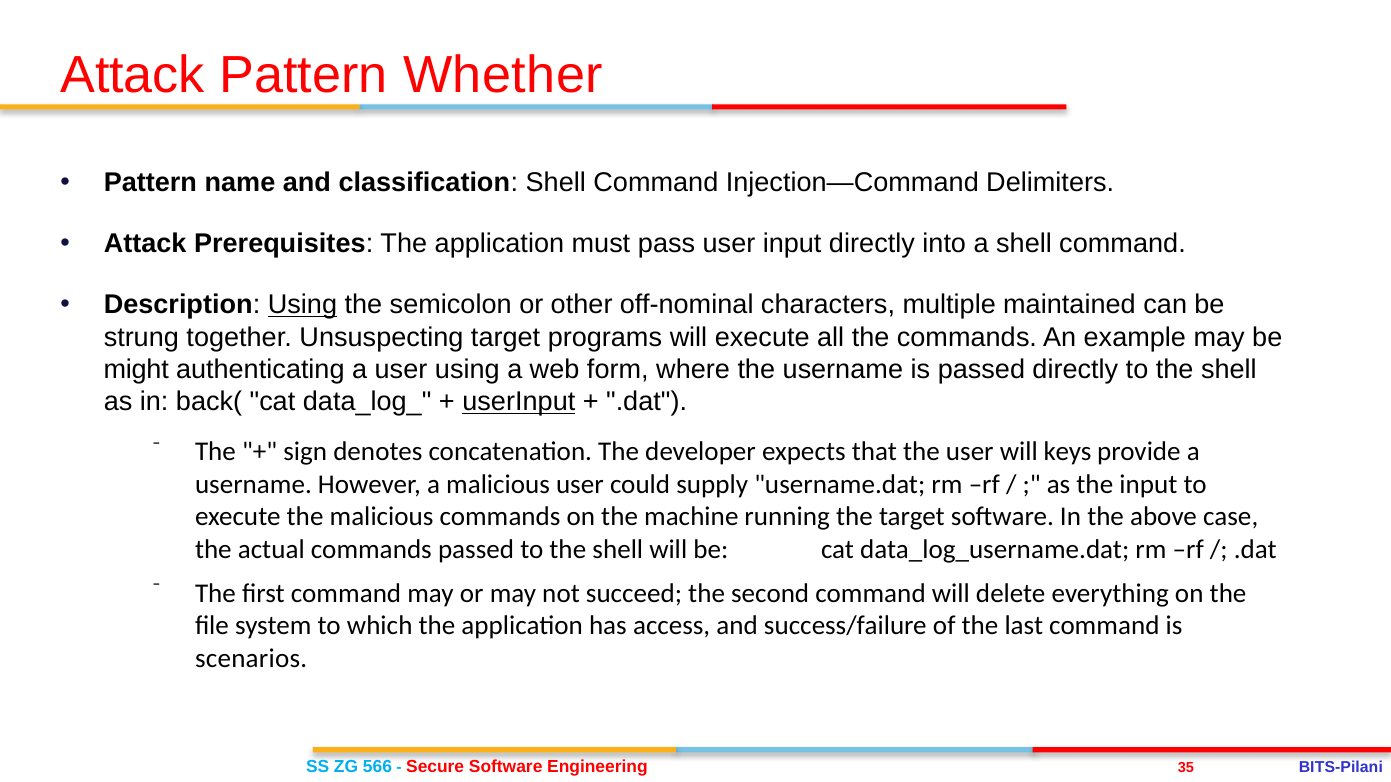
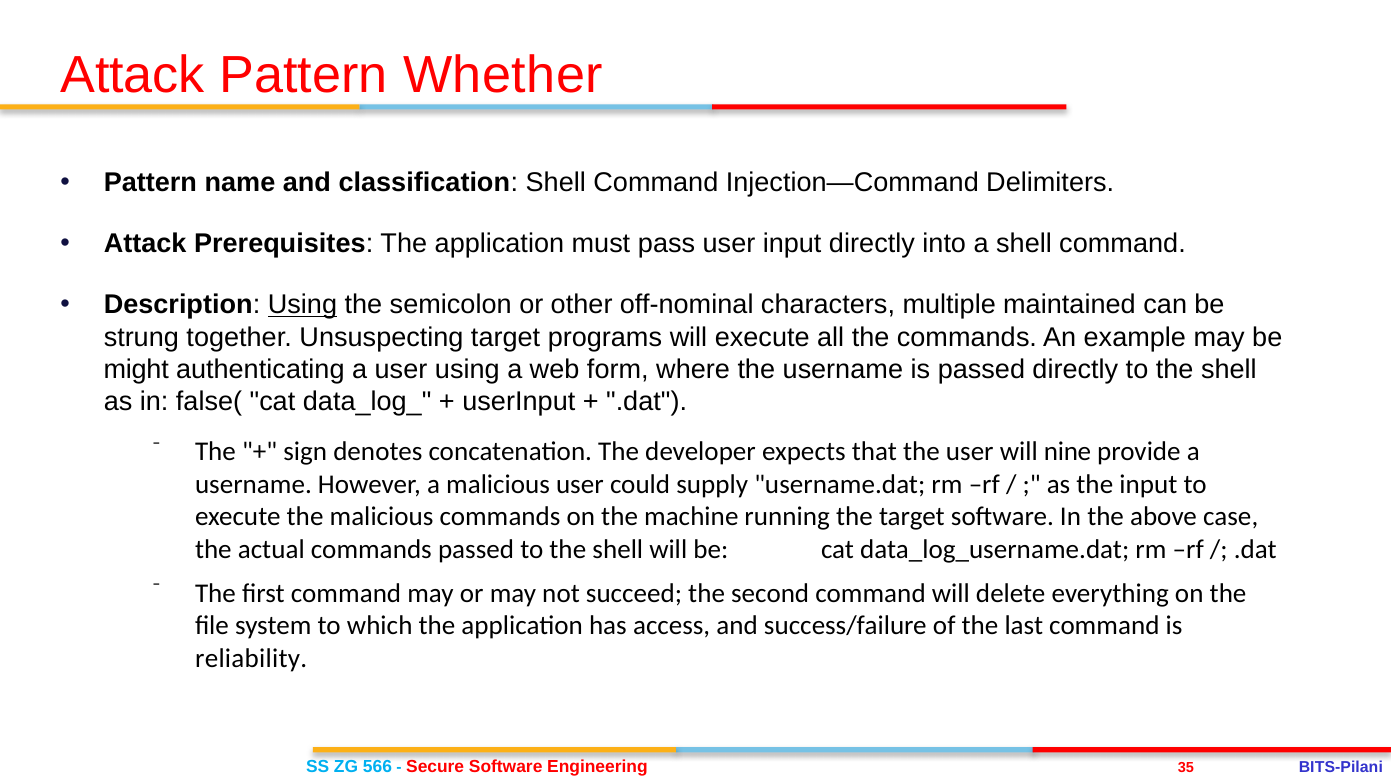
back(: back( -> false( (209, 402)
userInput underline: present -> none (519, 402)
keys: keys -> nine (1068, 452)
scenarios: scenarios -> reliability (251, 659)
